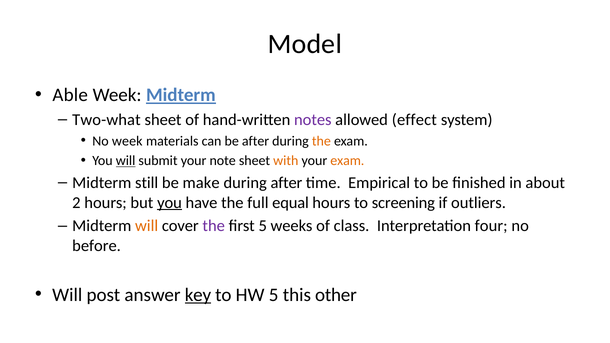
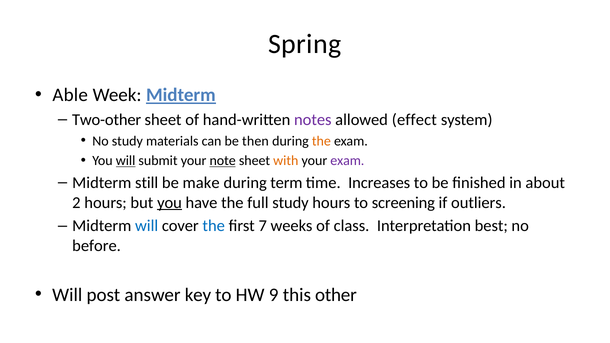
Model: Model -> Spring (305, 44)
Two-what: Two-what -> Two-other (107, 120)
No week: week -> study (127, 141)
be after: after -> then (255, 141)
note underline: none -> present (223, 161)
exam colour: orange -> purple (347, 161)
during after: after -> term (286, 183)
Empirical: Empirical -> Increases (379, 183)
full equal: equal -> study (290, 203)
will colour: orange -> blue (147, 226)
the colour: purple -> blue (214, 226)
first 5: 5 -> 7 (263, 226)
four: four -> best (491, 226)
key underline: present -> none (198, 295)
HW 5: 5 -> 9 (274, 295)
